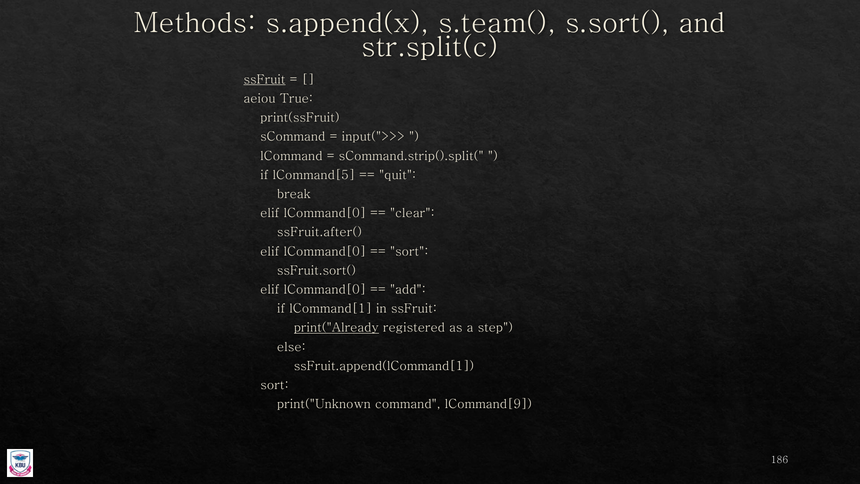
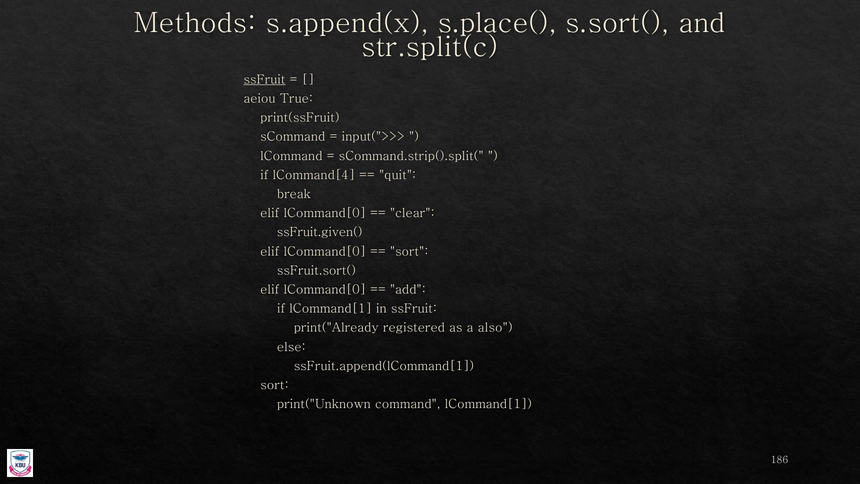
s.team(: s.team( -> s.place( (497, 23)
lCommand[5: lCommand[5 -> lCommand[4 (314, 175)
ssFruit.after(: ssFruit.after( -> ssFruit.given( (320, 232)
print("Already underline: present -> none (336, 328)
step: step -> also (495, 328)
command lCommand[9: lCommand[9 -> lCommand[1 (488, 404)
